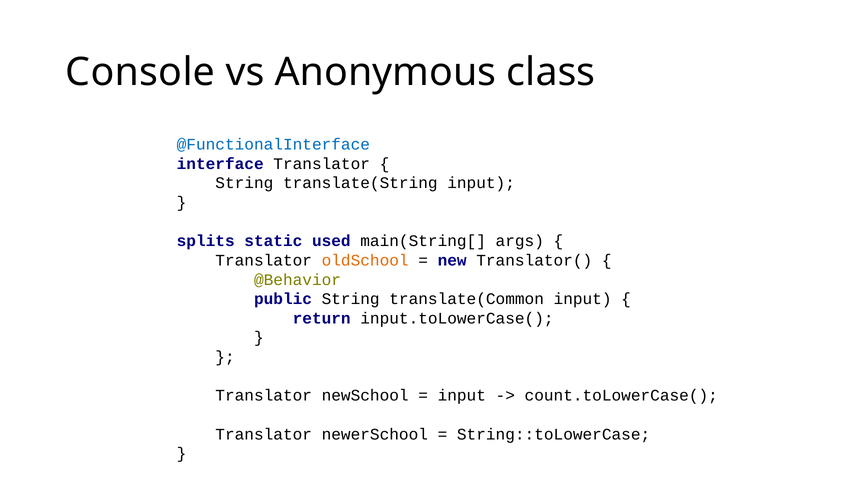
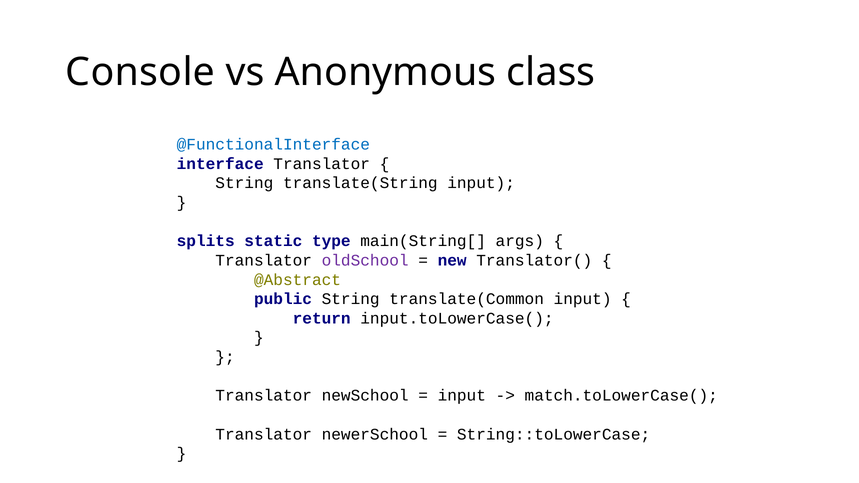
used: used -> type (331, 241)
oldSchool colour: orange -> purple (365, 260)
@Behavior: @Behavior -> @Abstract (298, 280)
count.toLowerCase(: count.toLowerCase( -> match.toLowerCase( (621, 396)
